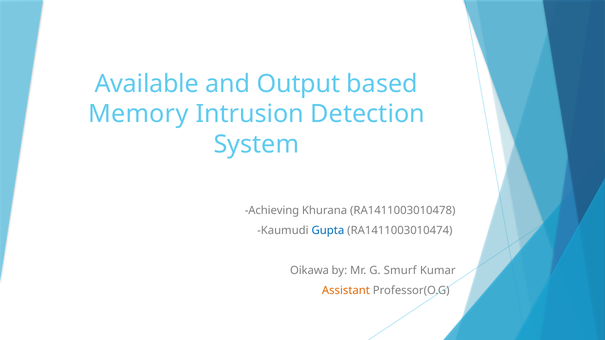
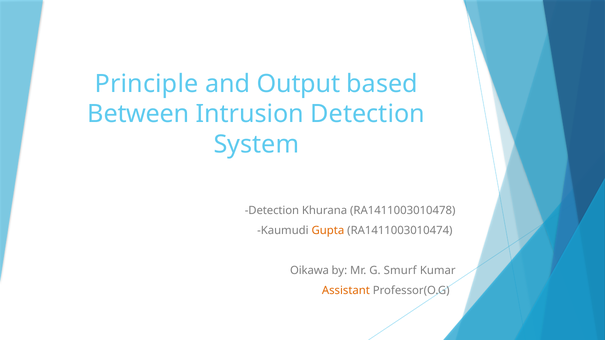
Available: Available -> Principle (147, 84)
Memory: Memory -> Between (138, 114)
Achieving: Achieving -> Detection (272, 211)
Gupta colour: blue -> orange (328, 231)
